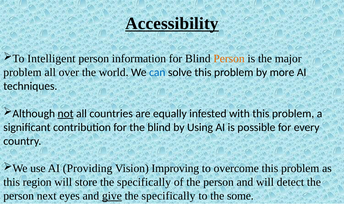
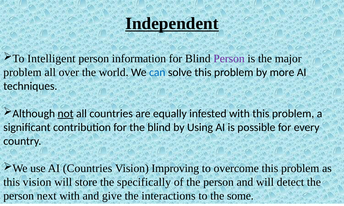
Accessibility: Accessibility -> Independent (172, 24)
Person colour: orange -> purple (229, 59)
AI Providing: Providing -> Countries (88, 169)
this region: region -> vision (37, 183)
next eyes: eyes -> with (70, 196)
give underline: present -> none (112, 196)
specifically: specifically -> interactions (169, 196)
